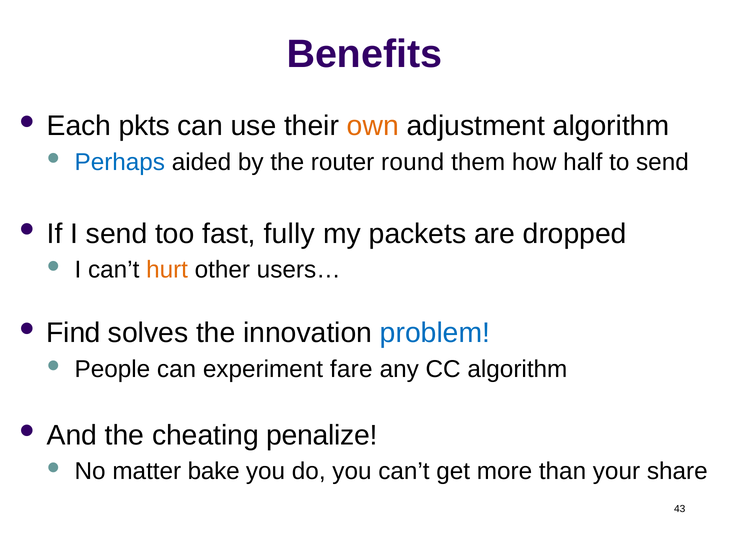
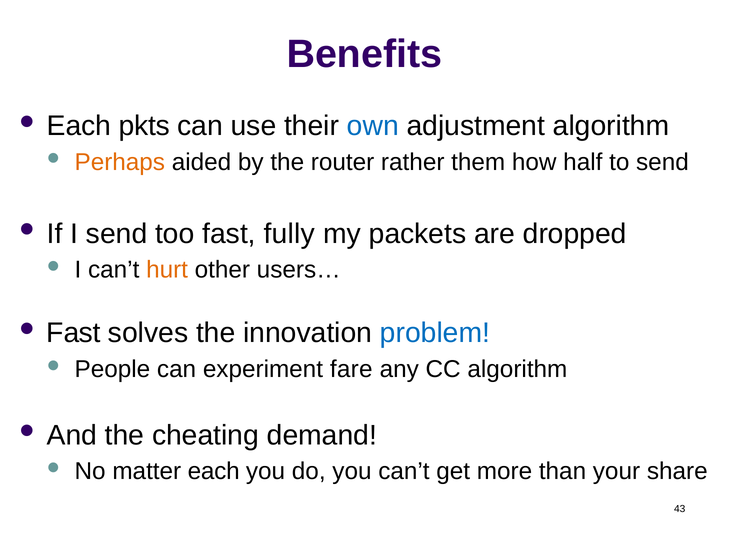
own colour: orange -> blue (373, 126)
Perhaps colour: blue -> orange (120, 162)
round: round -> rather (413, 162)
Find: Find -> Fast (74, 333)
penalize: penalize -> demand (322, 435)
matter bake: bake -> each (214, 471)
